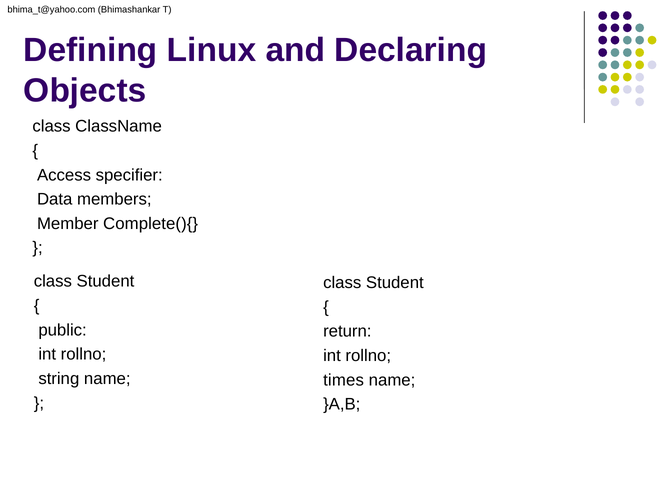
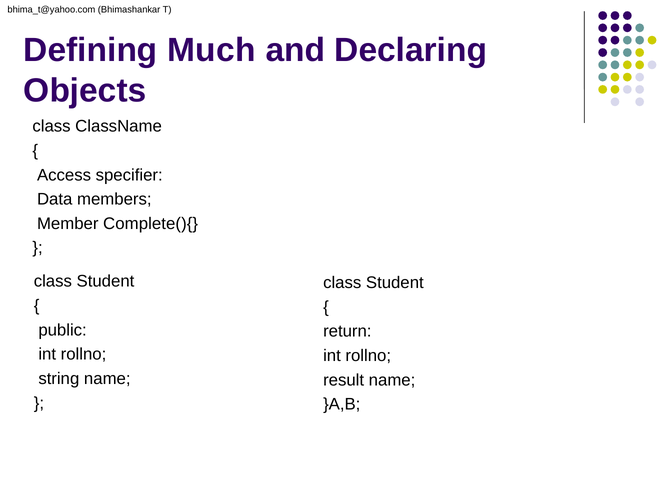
Linux: Linux -> Much (211, 50)
times: times -> result (344, 380)
